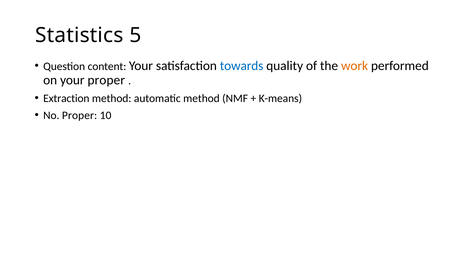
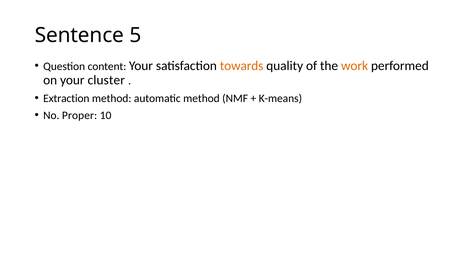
Statistics: Statistics -> Sentence (79, 35)
towards colour: blue -> orange (242, 66)
your proper: proper -> cluster (106, 80)
